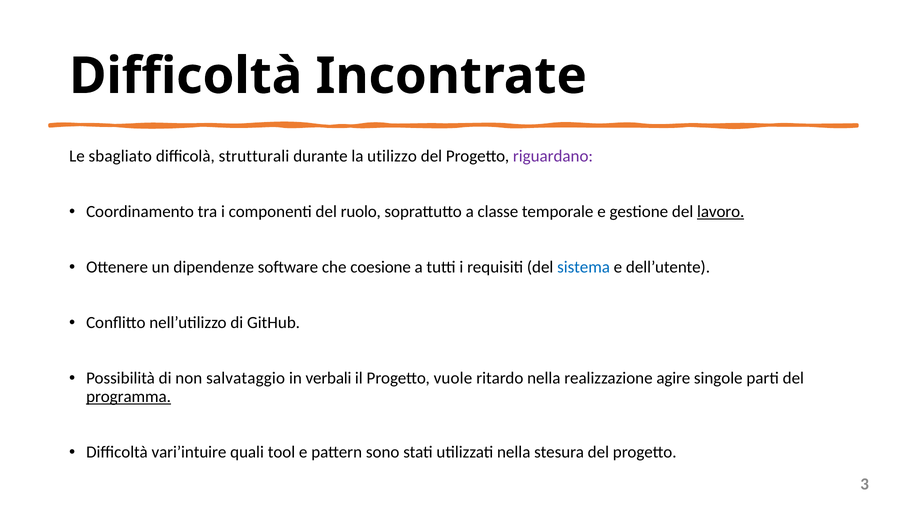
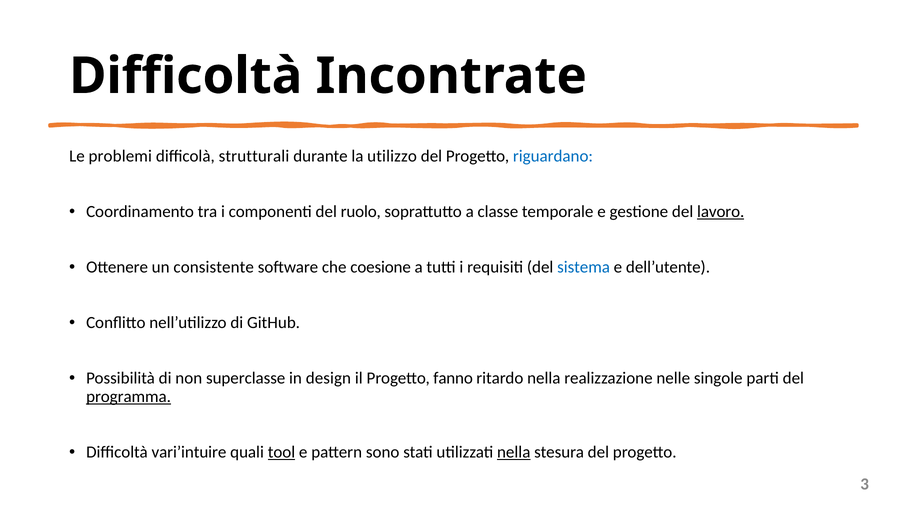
sbagliato: sbagliato -> problemi (120, 156)
riguardano colour: purple -> blue (553, 156)
dipendenze: dipendenze -> consistente (214, 267)
salvataggio: salvataggio -> superclasse (246, 379)
verbali: verbali -> design (328, 379)
vuole: vuole -> fanno (453, 379)
agire: agire -> nelle (673, 379)
tool underline: none -> present (281, 453)
nella underline: none -> present (514, 453)
